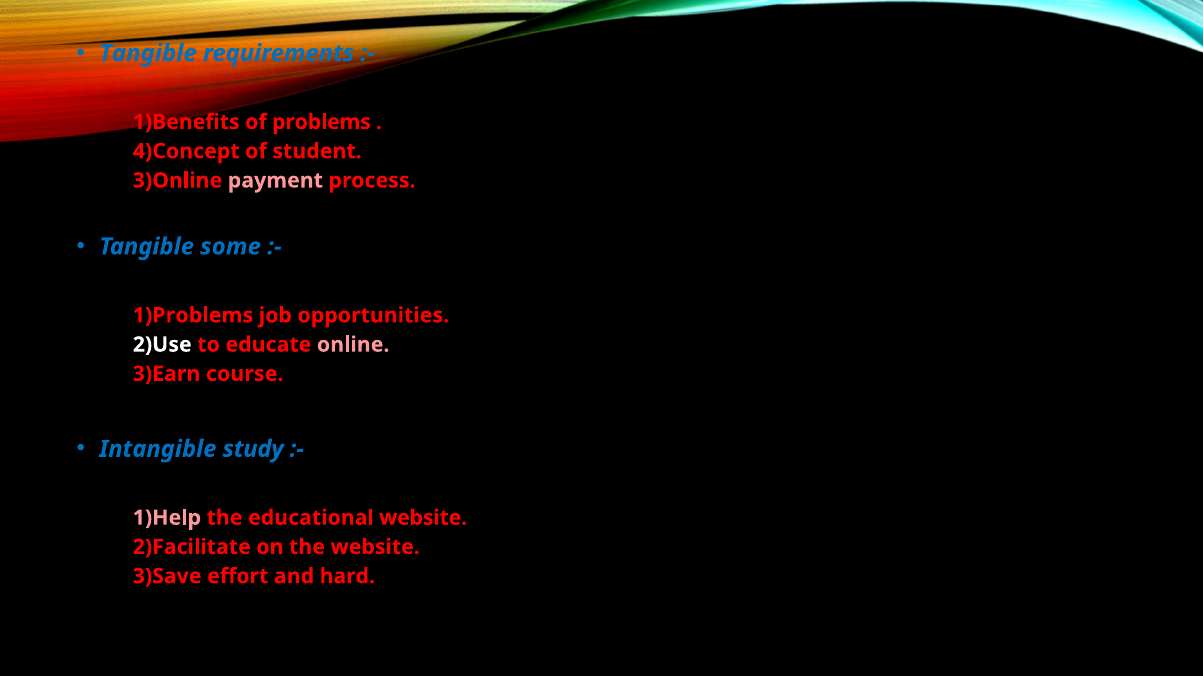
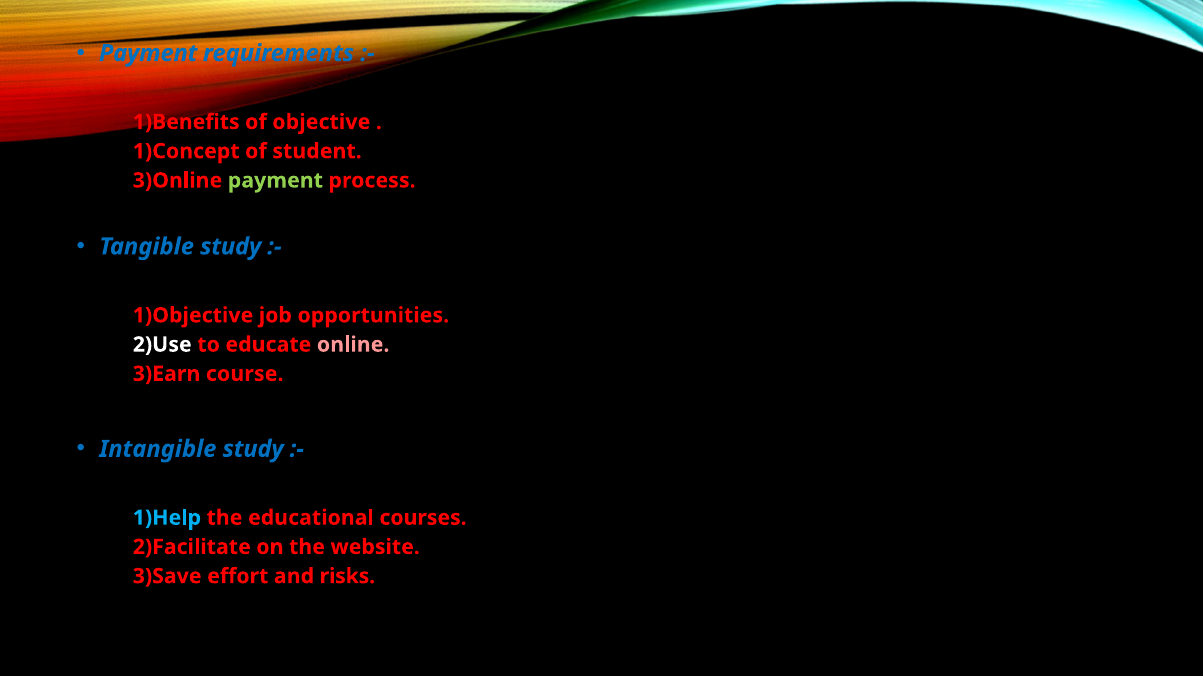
Tangible: Tangible -> Payment (148, 53)
problems: problems -> objective (321, 122)
4)Concept: 4)Concept -> 1)Concept (186, 151)
payment colour: pink -> light green (275, 181)
Tangible some: some -> study (231, 247)
1)Problems: 1)Problems -> 1)Objective (193, 316)
1)Help colour: pink -> light blue (167, 518)
educational website: website -> courses (423, 518)
hard: hard -> risks (347, 577)
